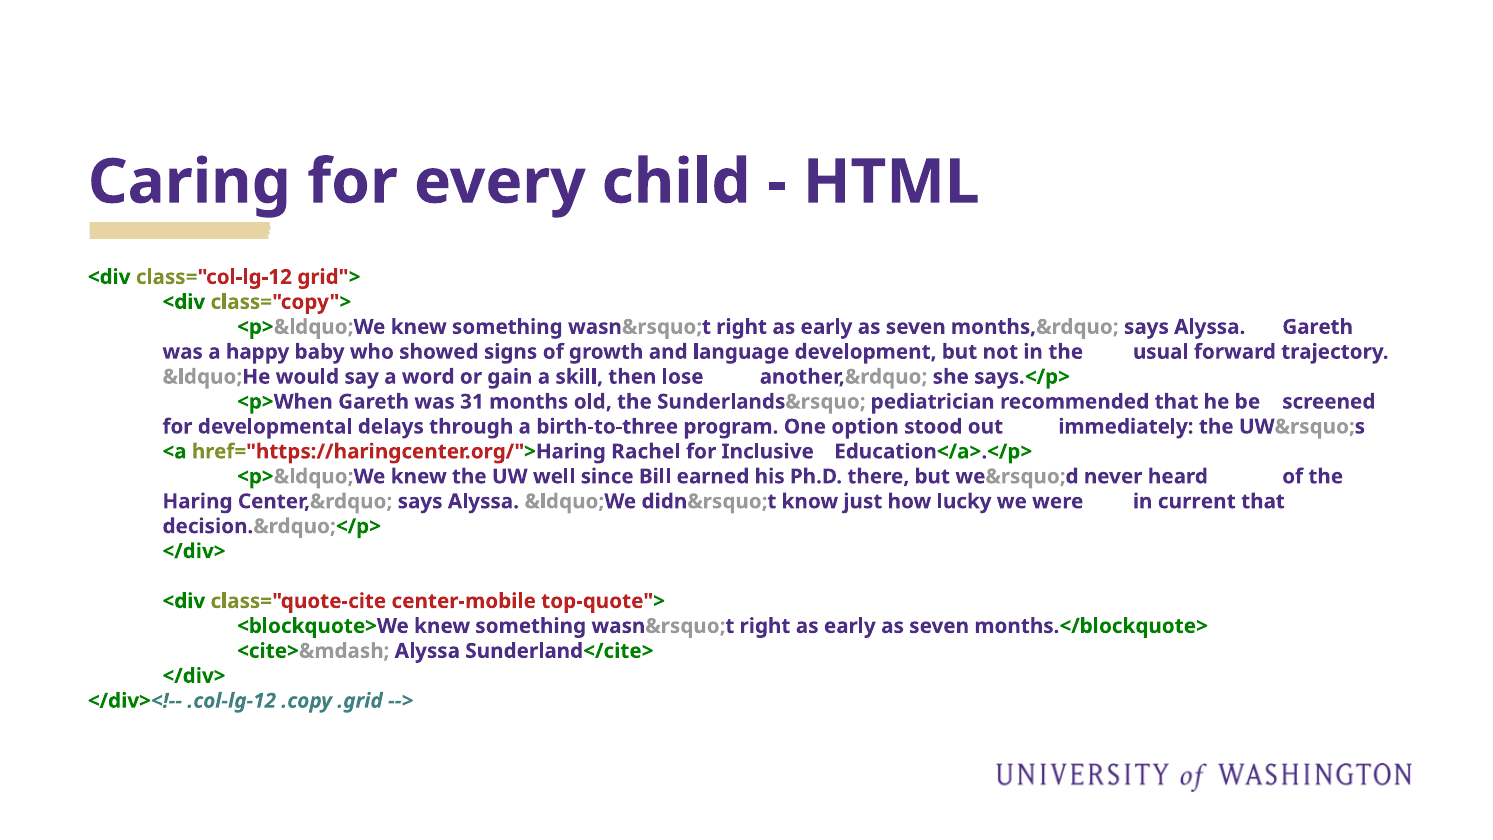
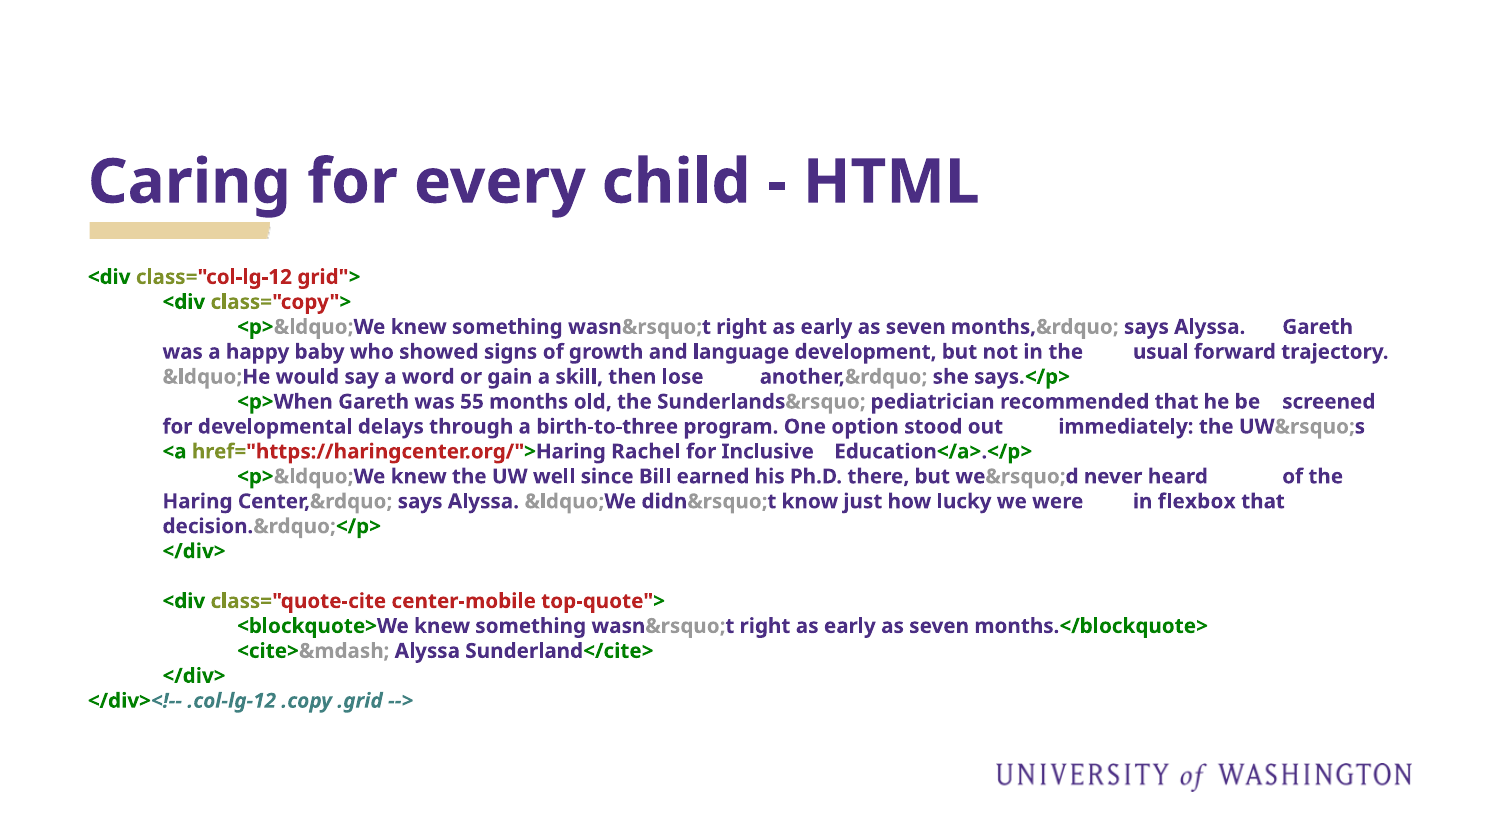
31: 31 -> 55 (472, 402)
current: current -> flexbox (1197, 501)
